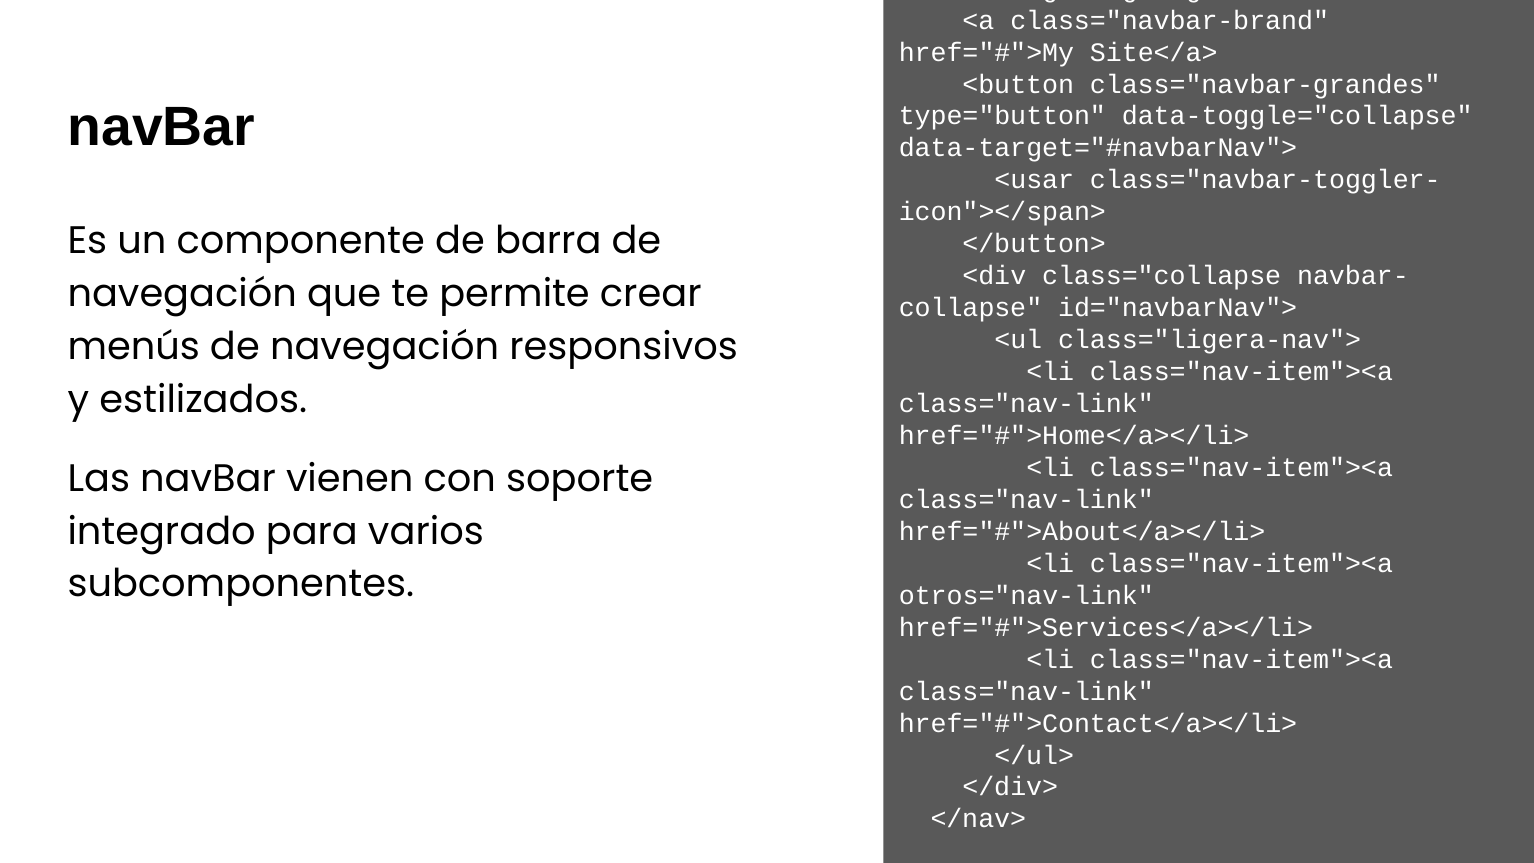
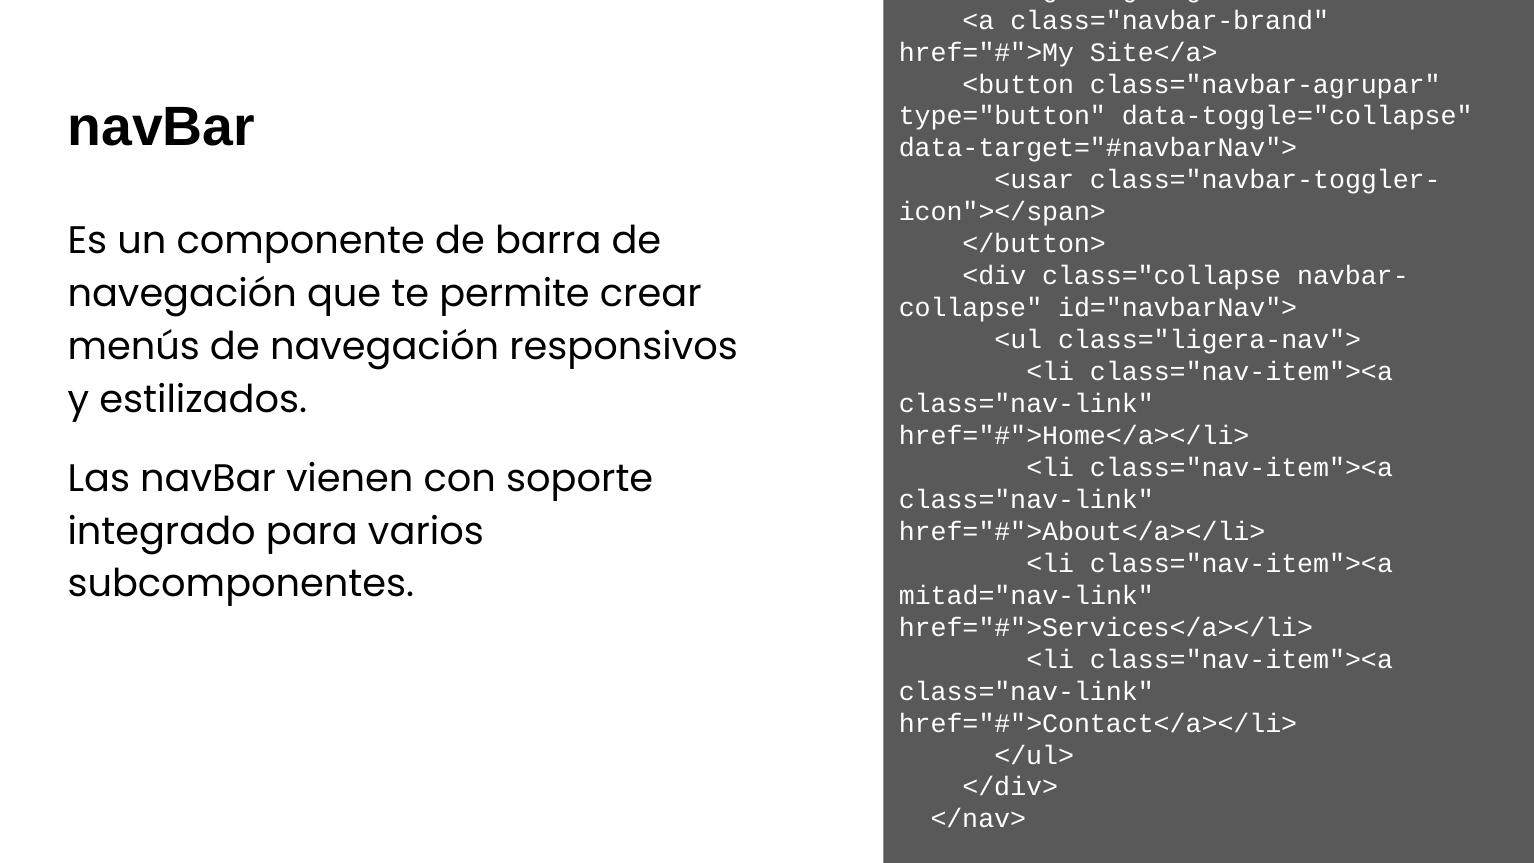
class="navbar-grandes: class="navbar-grandes -> class="navbar-agrupar (1265, 84)
otros="nav-link: otros="nav-link -> mitad="nav-link (1026, 595)
